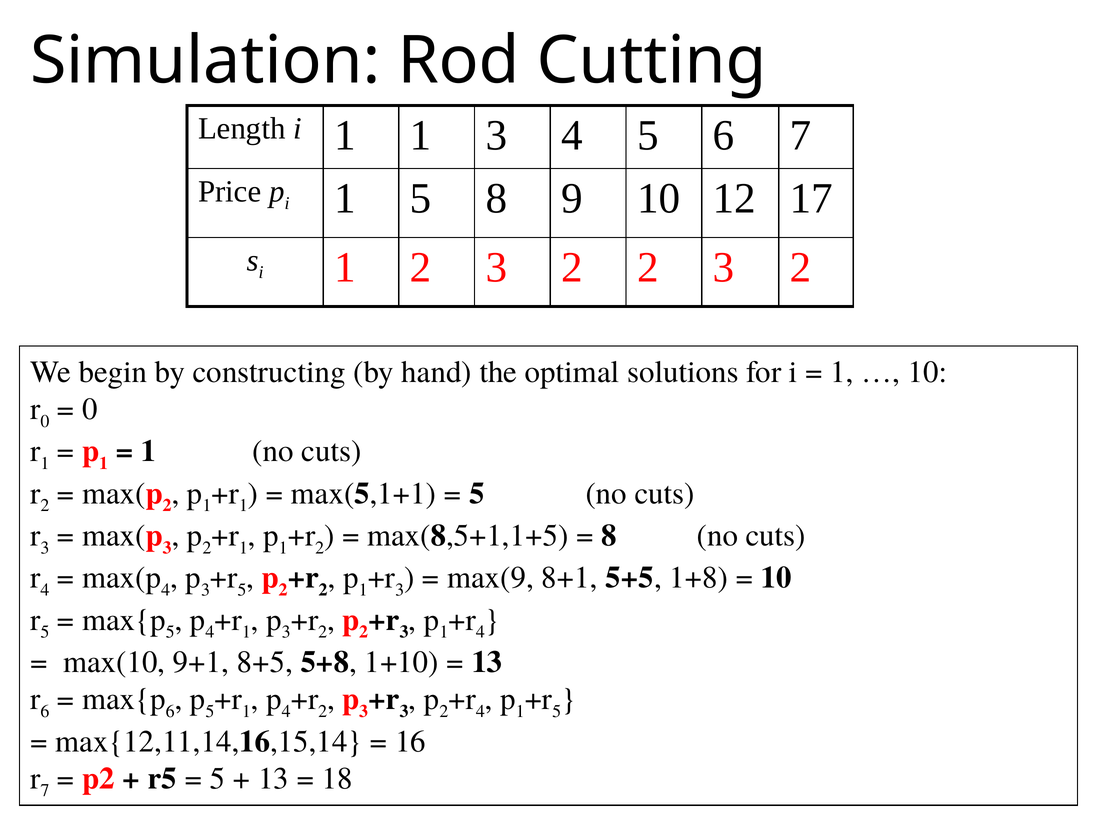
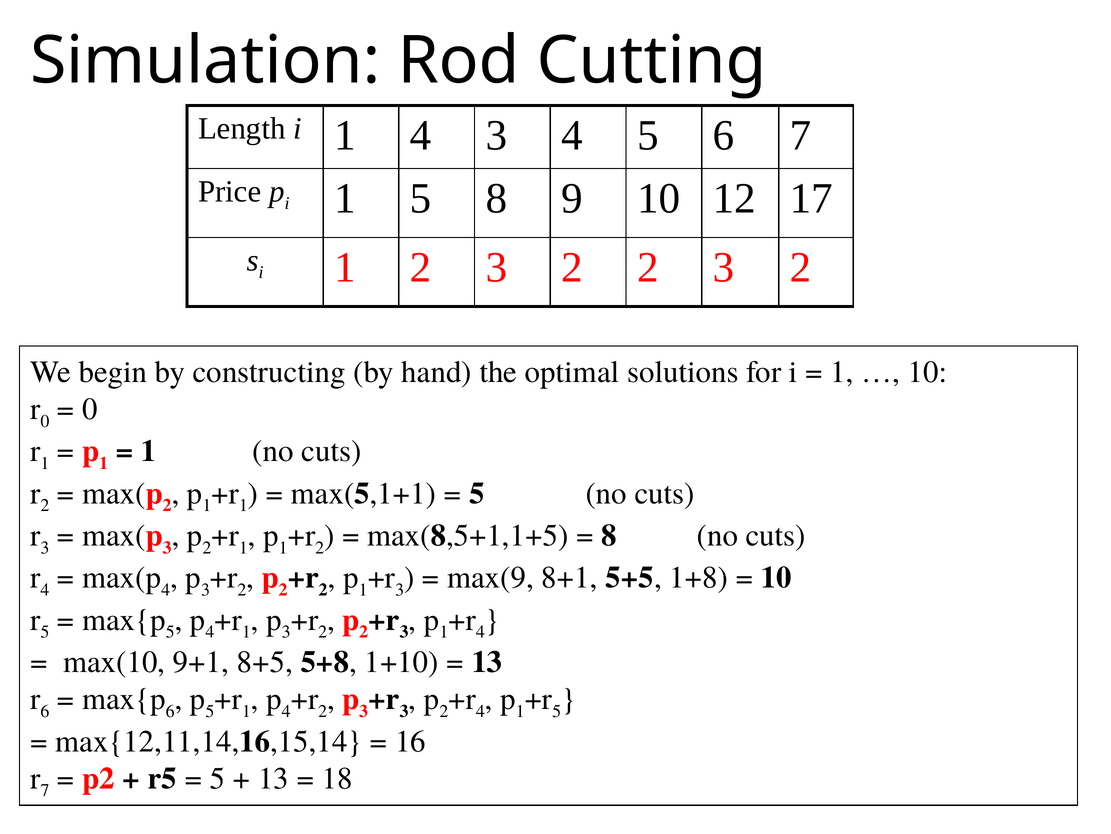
1 1: 1 -> 4 (421, 135)
5: 5 -> 2 (242, 589)
